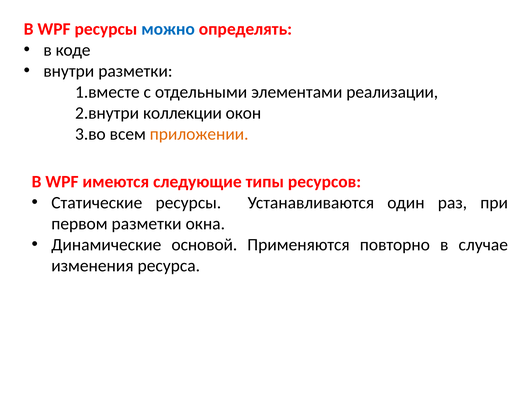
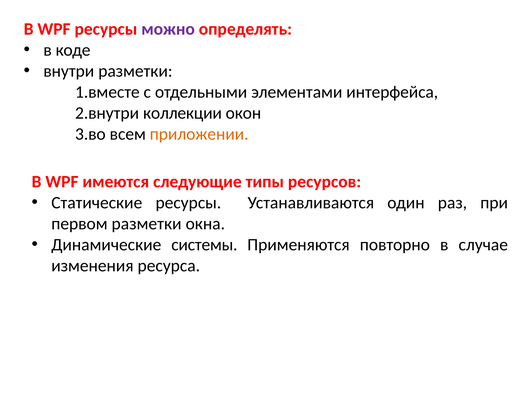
можно colour: blue -> purple (168, 29)
реализации: реализации -> интерфейса (392, 92)
основой: основой -> системы (204, 245)
